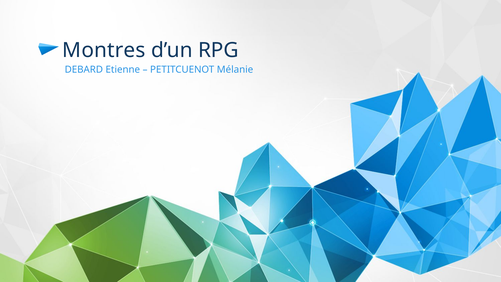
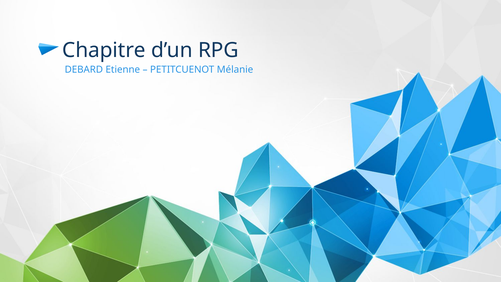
Montres: Montres -> Chapitre (104, 50)
